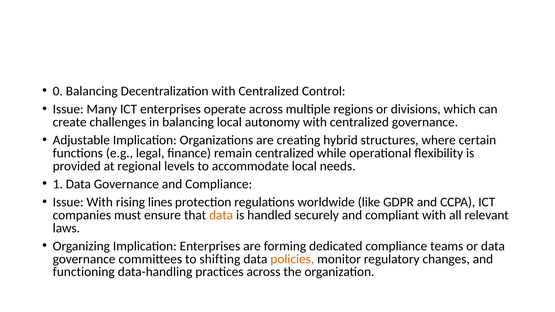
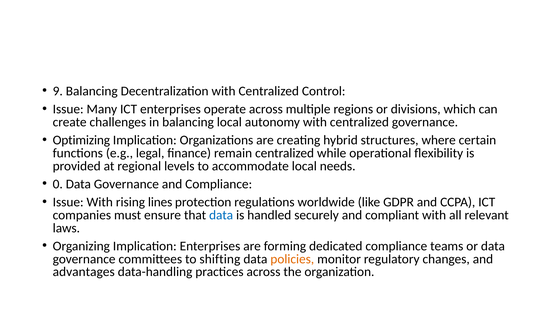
0: 0 -> 9 (58, 91)
Adjustable: Adjustable -> Optimizing (81, 140)
1: 1 -> 0 (58, 184)
data colour: orange -> blue (221, 215)
functioning: functioning -> advantages (84, 272)
